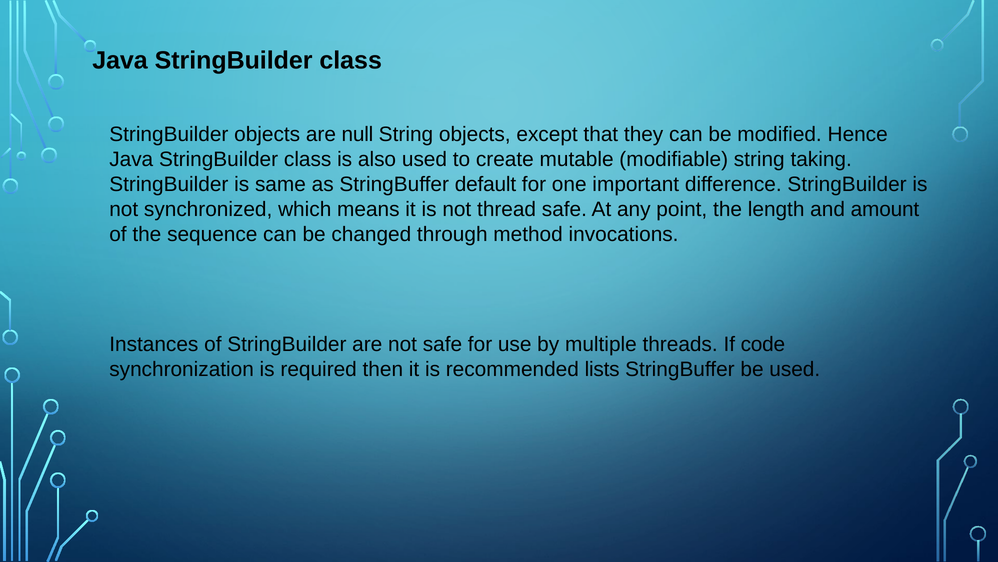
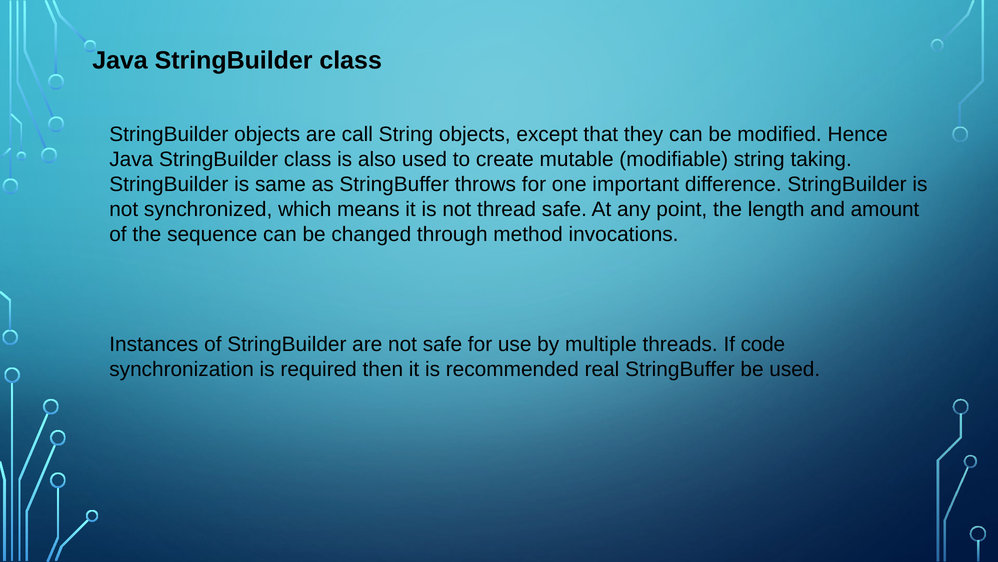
null: null -> call (357, 134)
default: default -> throws (485, 184)
lists: lists -> real (602, 369)
